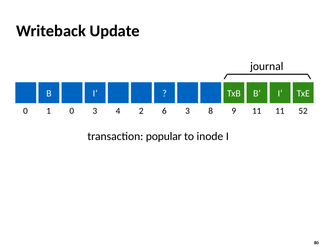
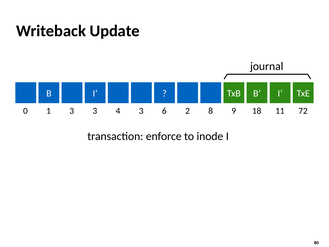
1 0: 0 -> 3 (72, 111)
0 2: 2 -> 3 (141, 111)
4 3: 3 -> 2 (187, 111)
9 11: 11 -> 18 (257, 111)
52: 52 -> 72 (303, 111)
popular: popular -> enforce (164, 136)
